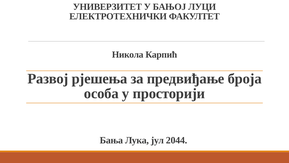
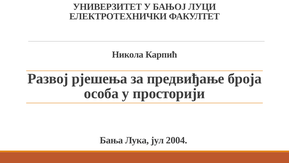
2044: 2044 -> 2004 (177, 140)
